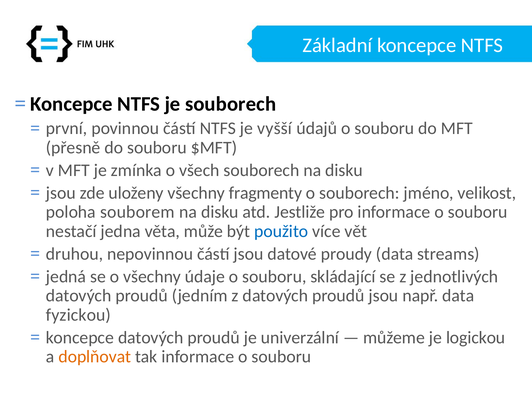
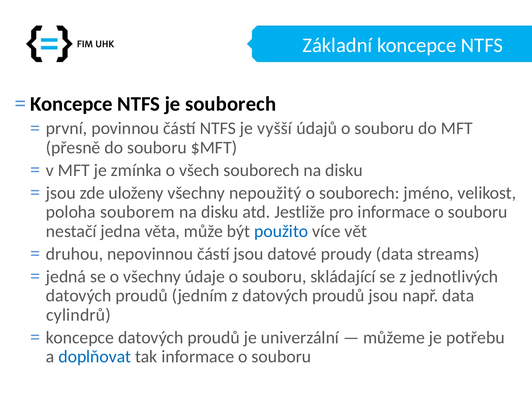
fragmenty: fragmenty -> nepoužitý (265, 193)
fyzickou: fyzickou -> cylindrů (78, 315)
logickou: logickou -> potřebu (475, 338)
doplňovat colour: orange -> blue (95, 357)
